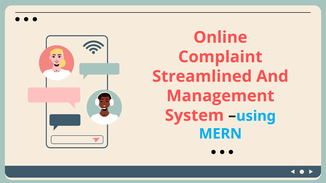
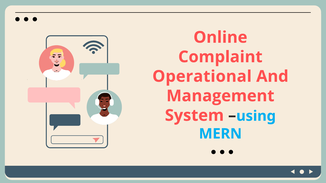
Streamlined: Streamlined -> Operational (202, 77)
